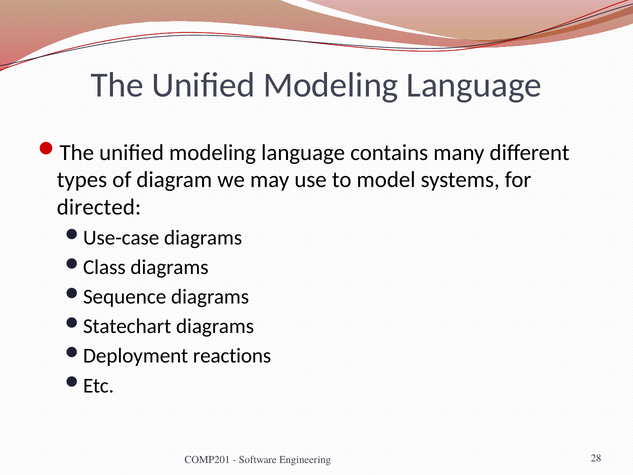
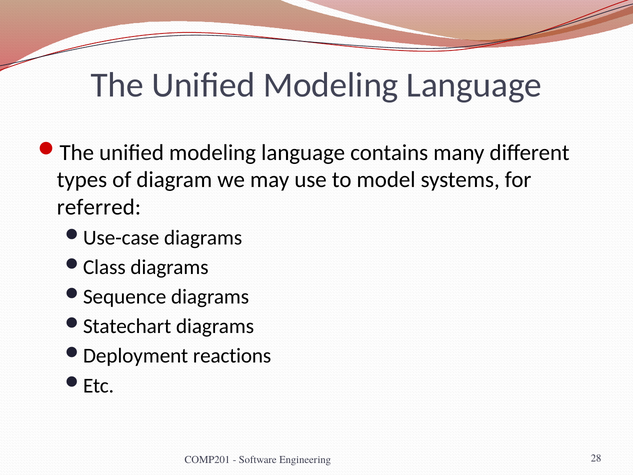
directed: directed -> referred (99, 207)
